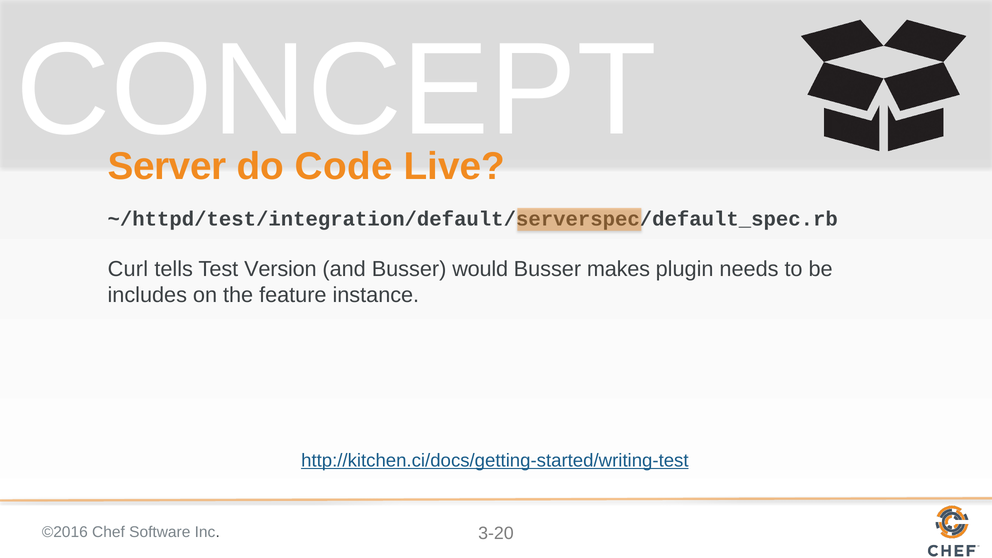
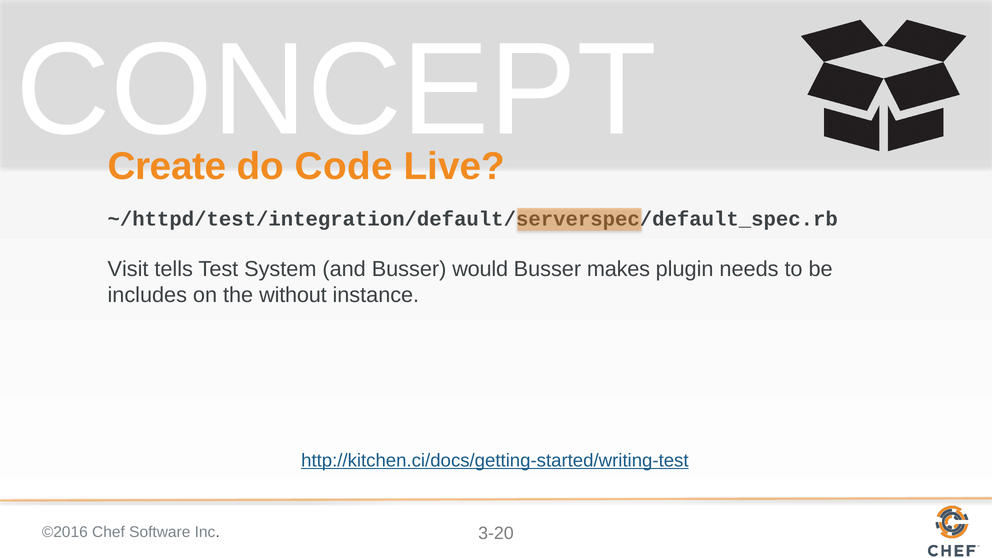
Server: Server -> Create (167, 166)
Curl: Curl -> Visit (128, 269)
Version: Version -> System (280, 269)
feature: feature -> without (293, 295)
